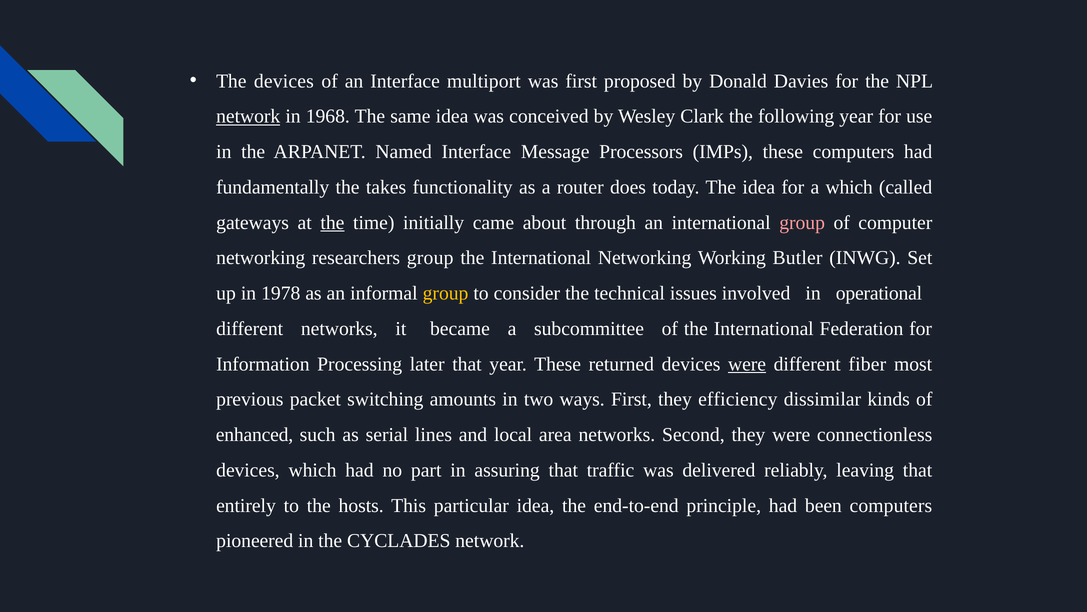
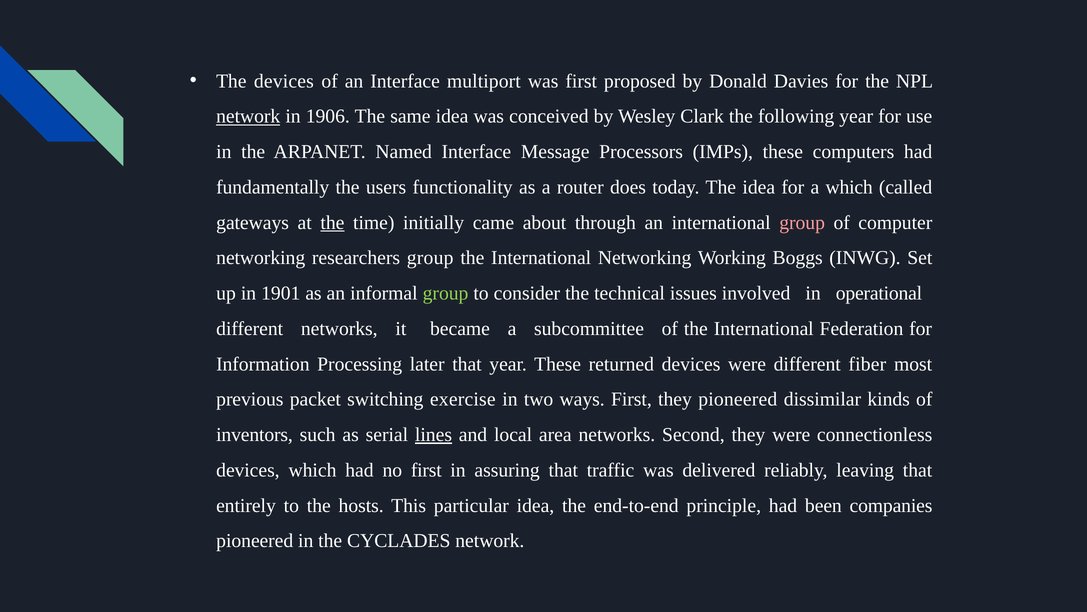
1968: 1968 -> 1906 (328, 116)
takes: takes -> users (386, 187)
Butler: Butler -> Boggs (798, 258)
1978: 1978 -> 1901 (281, 293)
group colour: yellow -> light green (446, 293)
were underline: present -> none (747, 364)
amounts: amounts -> exercise (463, 399)
they efficiency: efficiency -> pioneered (738, 399)
enhanced: enhanced -> inventors (255, 434)
lines underline: none -> present (434, 434)
no part: part -> first (426, 470)
been computers: computers -> companies (891, 505)
